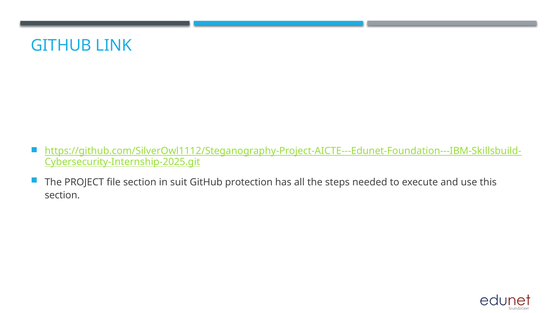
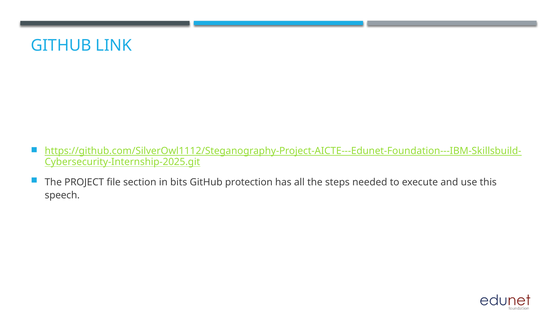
suit: suit -> bits (179, 182)
section: section -> speech (62, 195)
